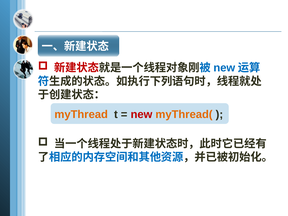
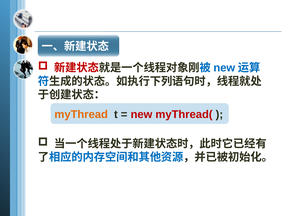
myThread( colour: orange -> red (184, 114)
